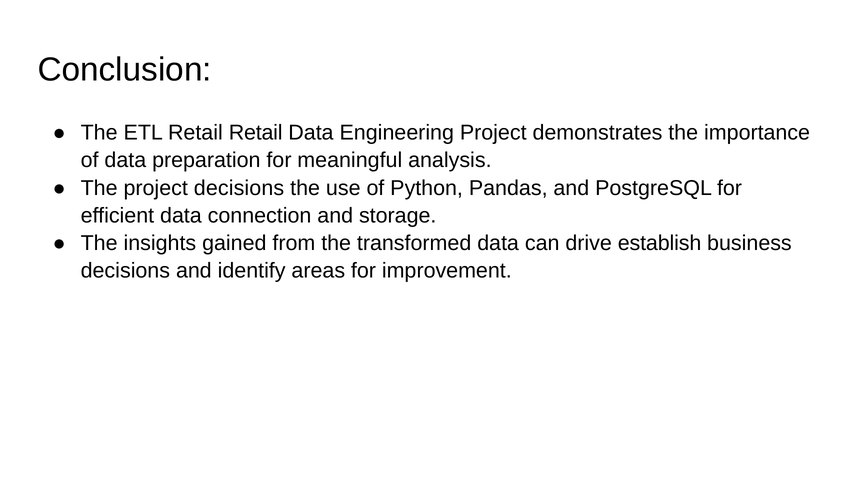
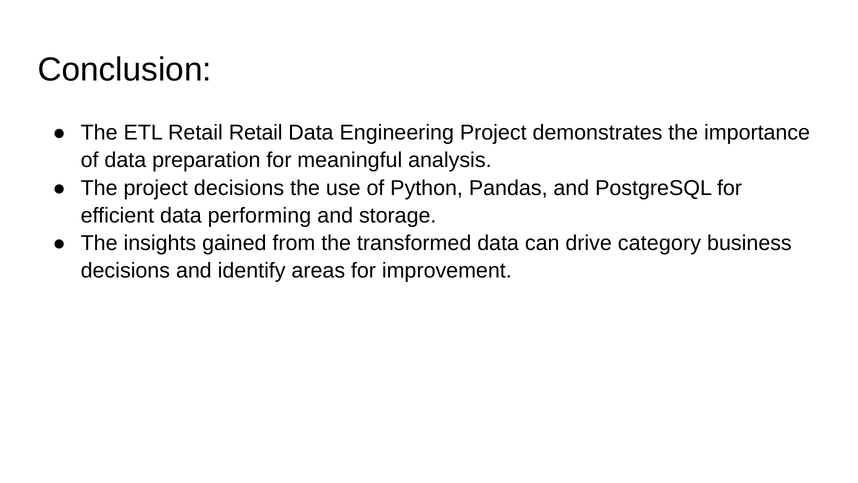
connection: connection -> performing (259, 215)
establish: establish -> category (659, 243)
